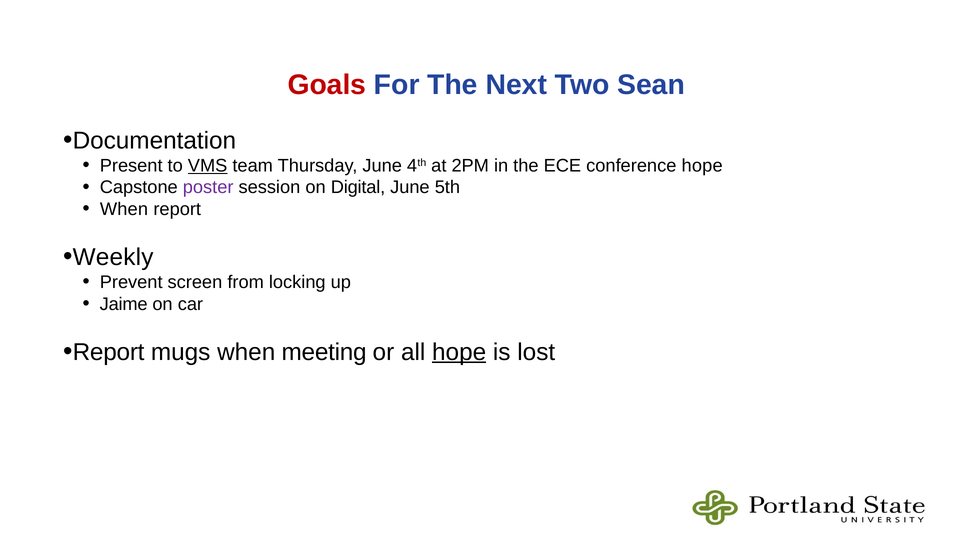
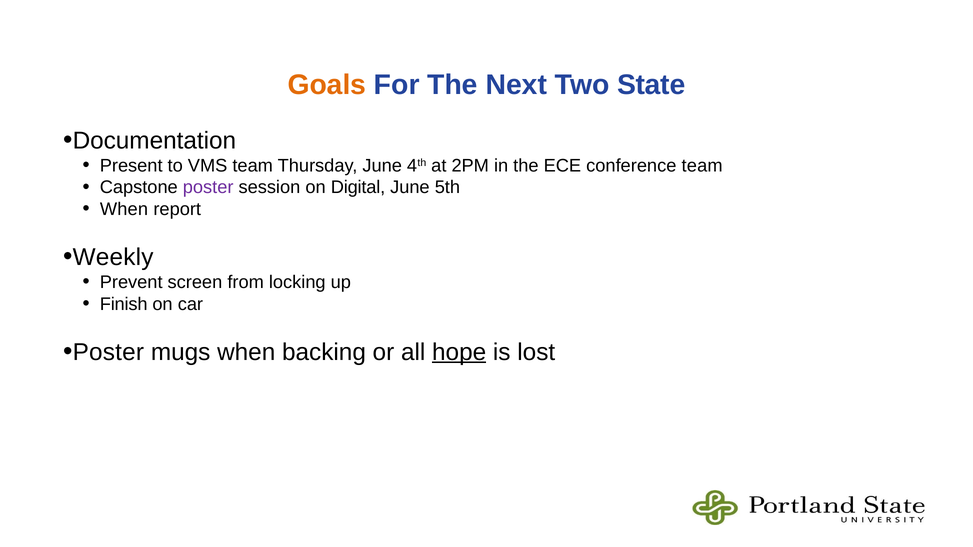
Goals colour: red -> orange (327, 85)
Sean: Sean -> State (651, 85)
VMS underline: present -> none (208, 166)
conference hope: hope -> team (702, 166)
Jaime: Jaime -> Finish (124, 304)
Report: Report -> Poster (108, 352)
meeting: meeting -> backing (324, 352)
